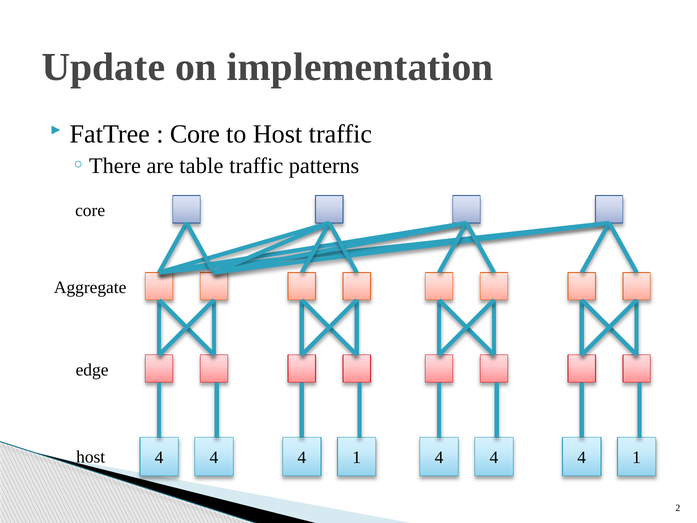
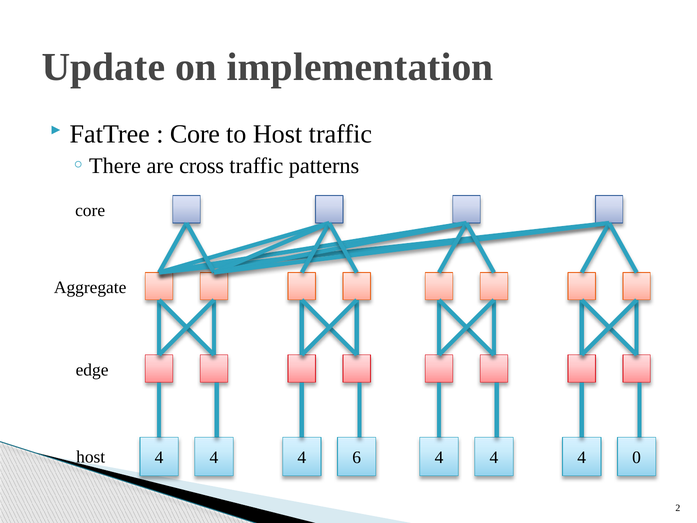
table: table -> cross (202, 166)
1: 1 -> 6 (357, 457)
4 4 1: 1 -> 0 (637, 457)
